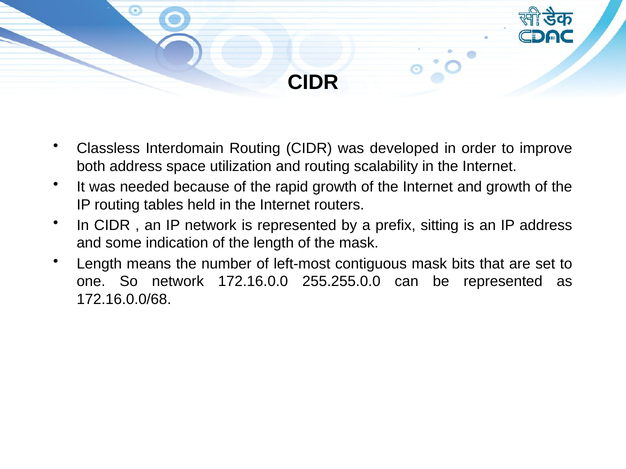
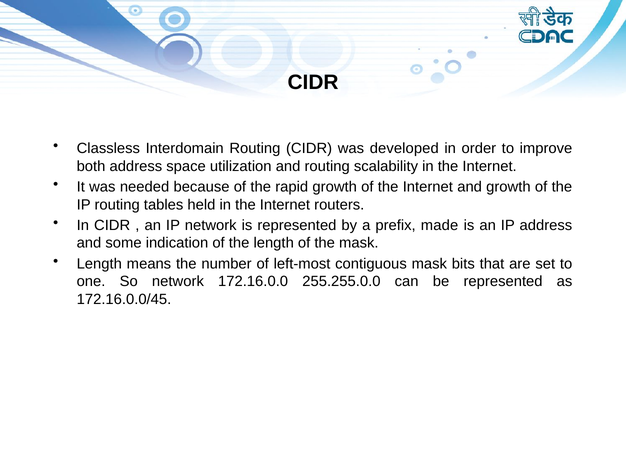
sitting: sitting -> made (440, 226)
172.16.0.0/68: 172.16.0.0/68 -> 172.16.0.0/45 (124, 299)
